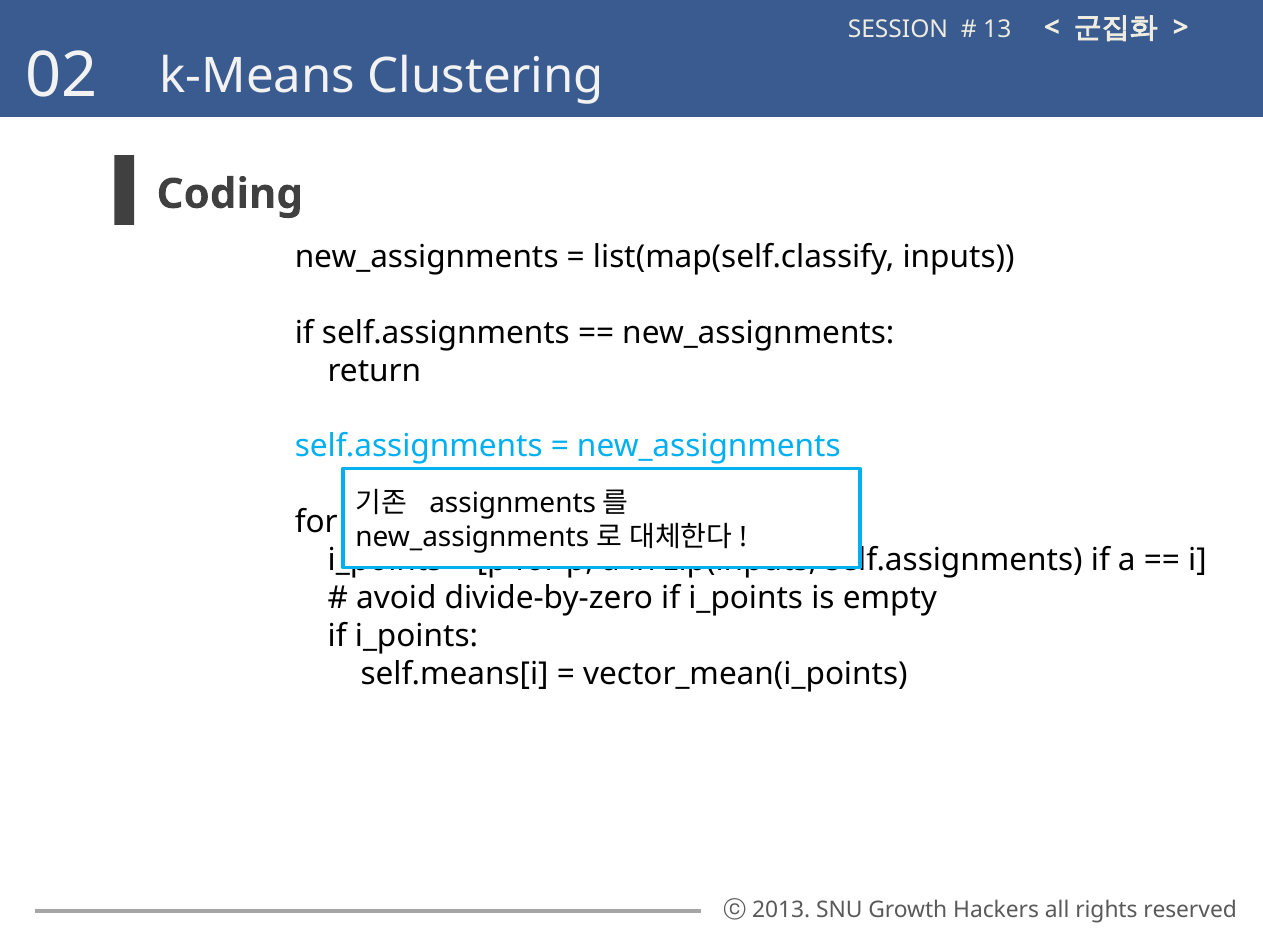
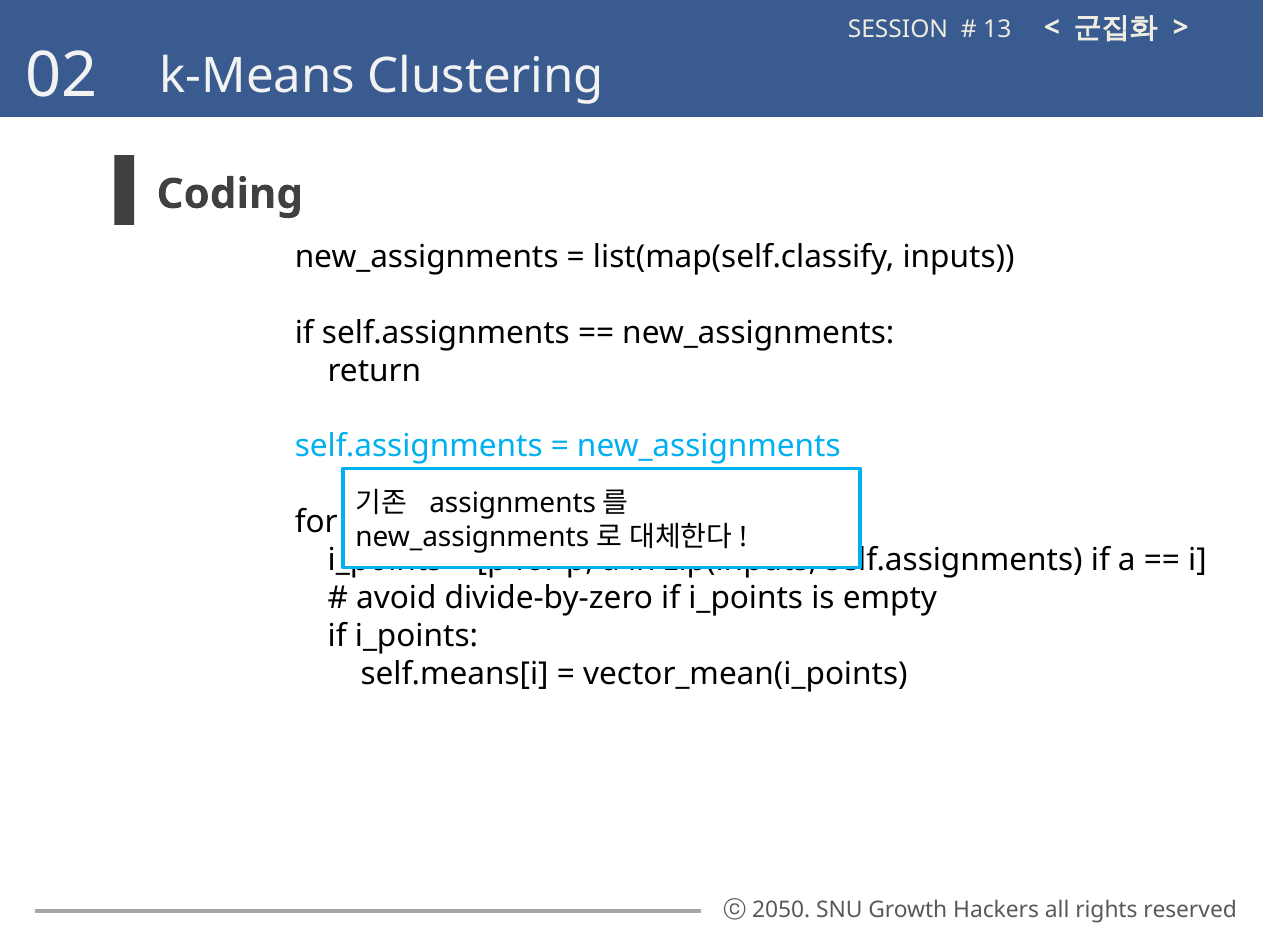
2013: 2013 -> 2050 (781, 910)
